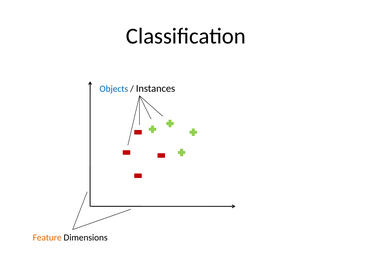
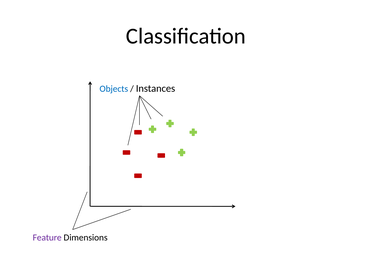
Feature colour: orange -> purple (47, 238)
